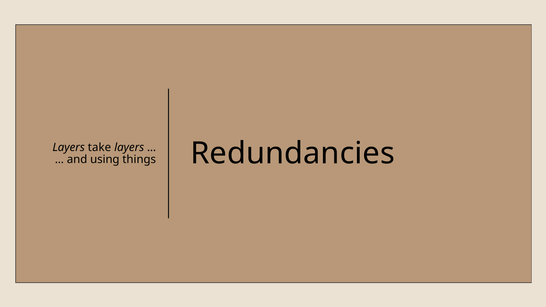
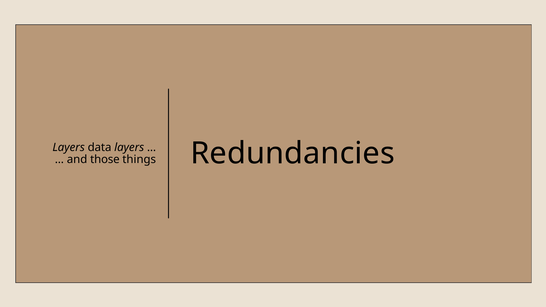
take: take -> data (100, 147)
using: using -> those (105, 160)
